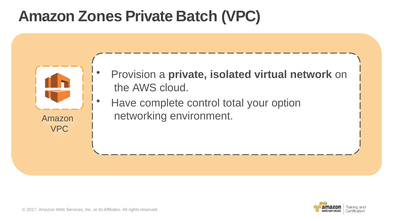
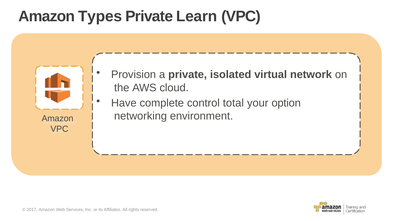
Zones: Zones -> Types (100, 16)
Batch: Batch -> Learn (197, 16)
